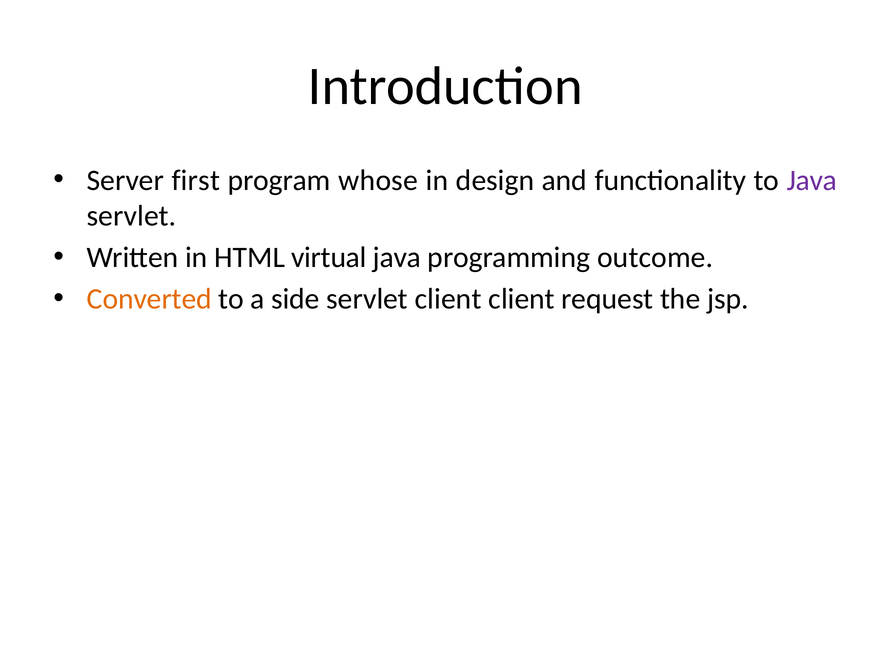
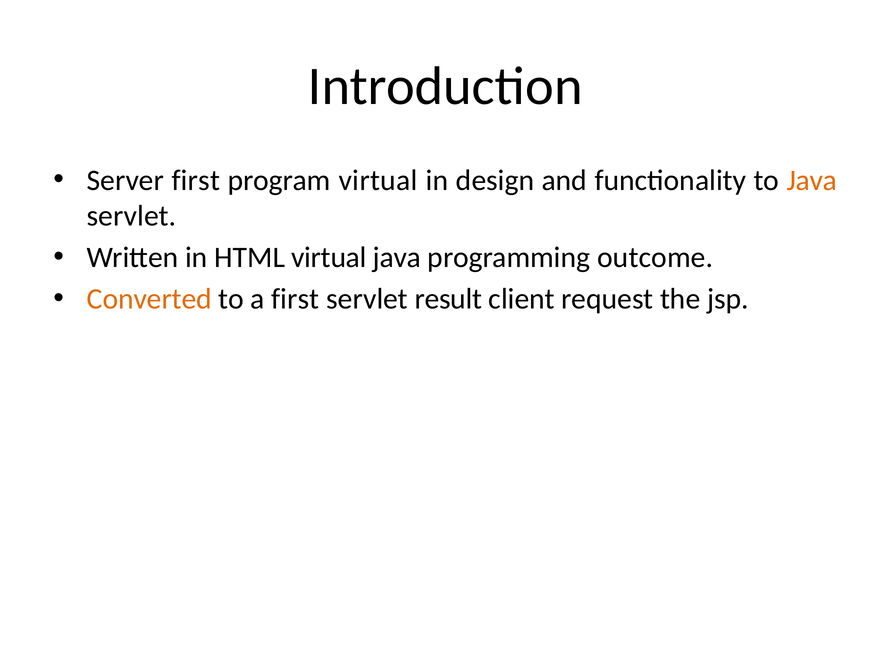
program whose: whose -> virtual (378, 180)
Java colour: purple -> orange (812, 180)
a side: side -> first (295, 299)
servlet client: client -> result (448, 299)
